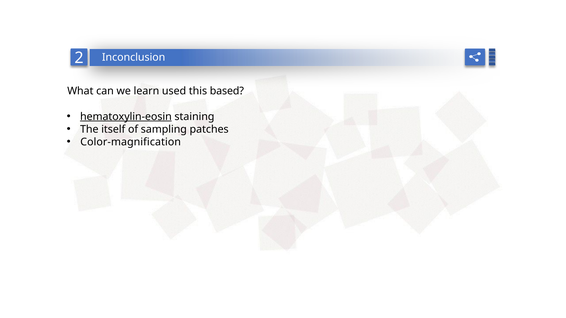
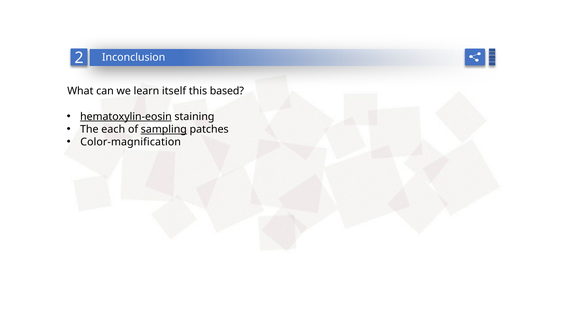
used: used -> itself (174, 91)
itself: itself -> each (113, 129)
sampling underline: none -> present (164, 129)
